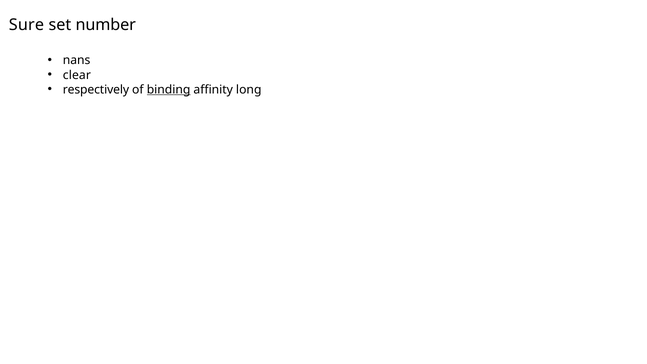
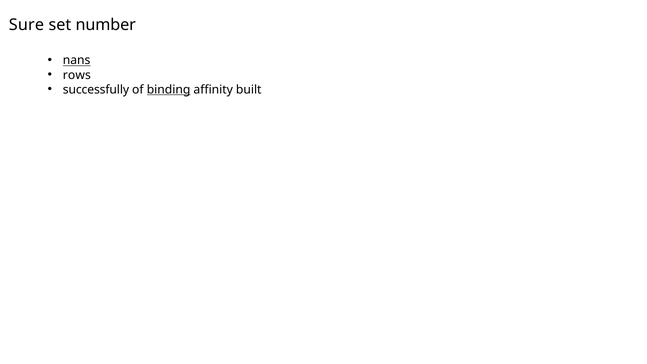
nans underline: none -> present (77, 60)
clear: clear -> rows (77, 75)
respectively: respectively -> successfully (96, 90)
long: long -> built (249, 90)
